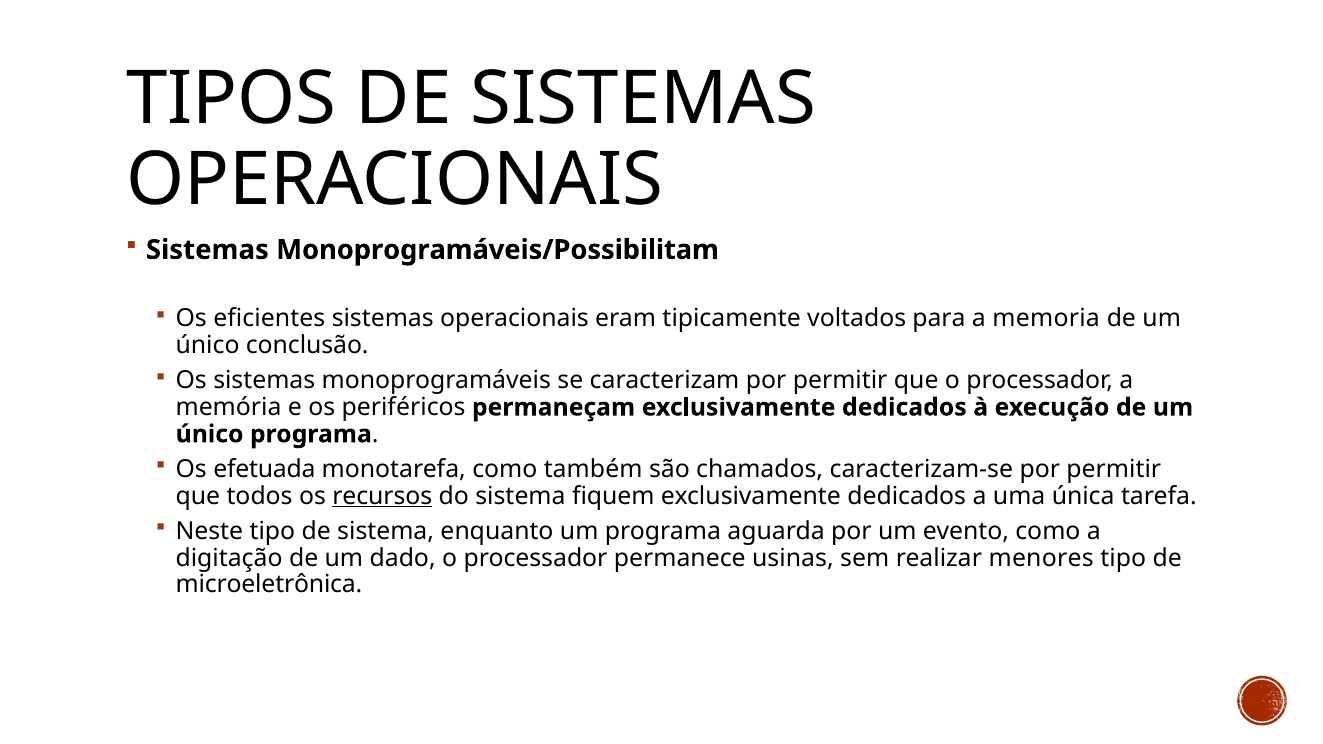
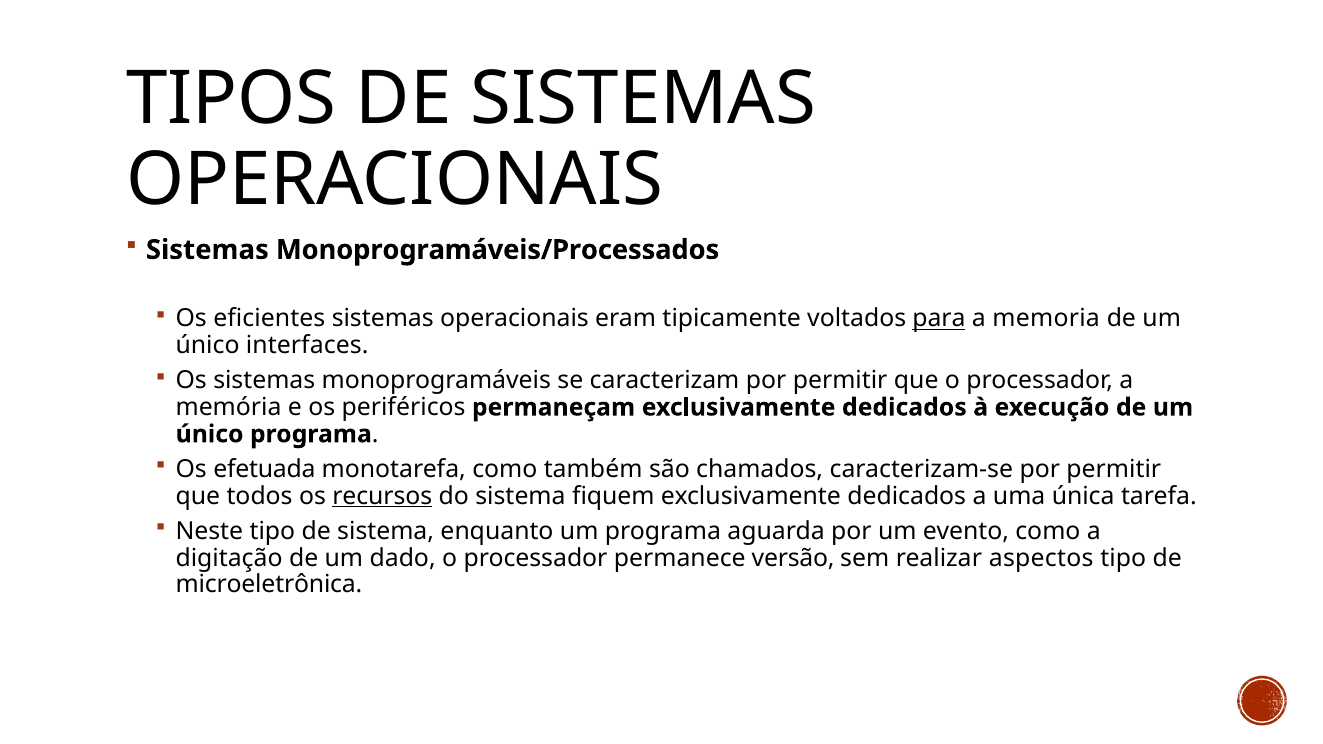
Monoprogramáveis/Possibilitam: Monoprogramáveis/Possibilitam -> Monoprogramáveis/Processados (498, 250)
para underline: none -> present (939, 319)
conclusão: conclusão -> interfaces (307, 346)
usinas: usinas -> versão (793, 558)
menores: menores -> aspectos (1041, 558)
